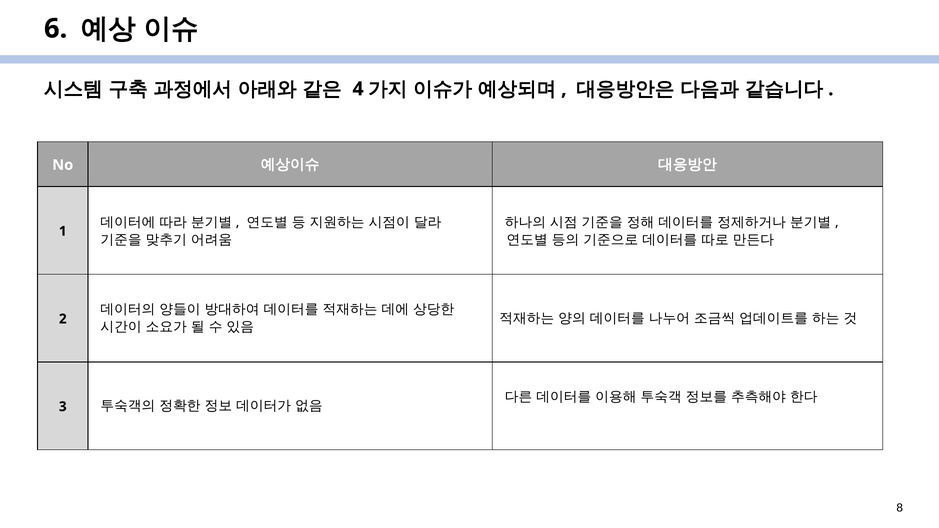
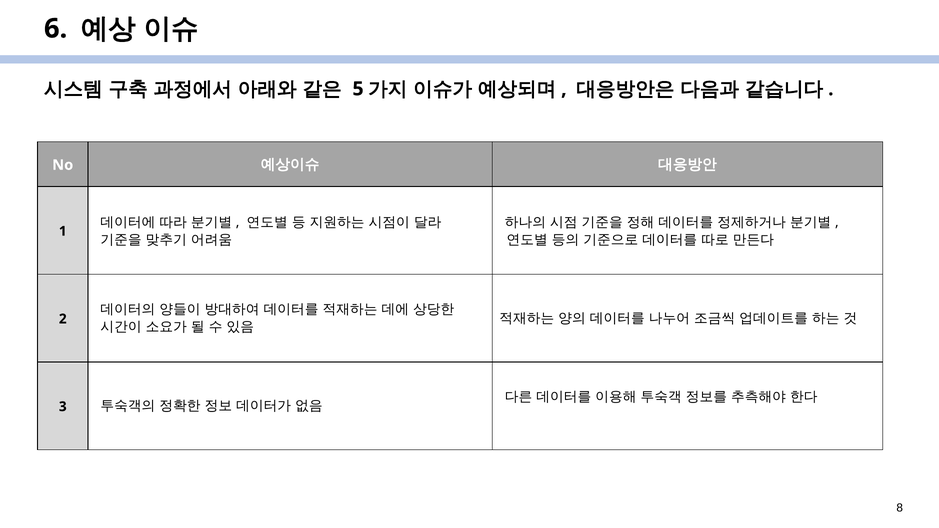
4: 4 -> 5 (358, 89)
